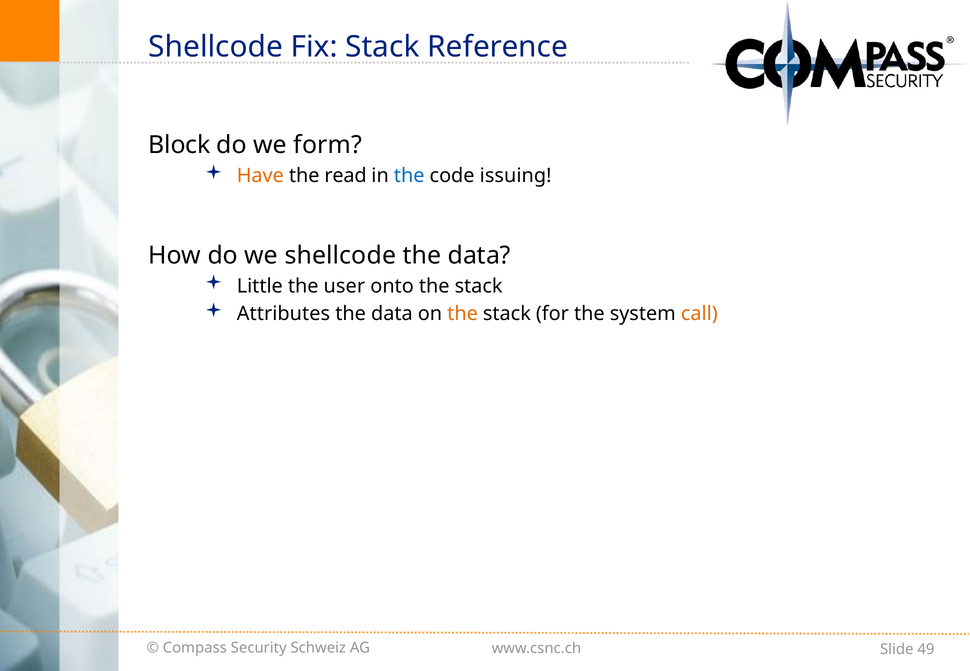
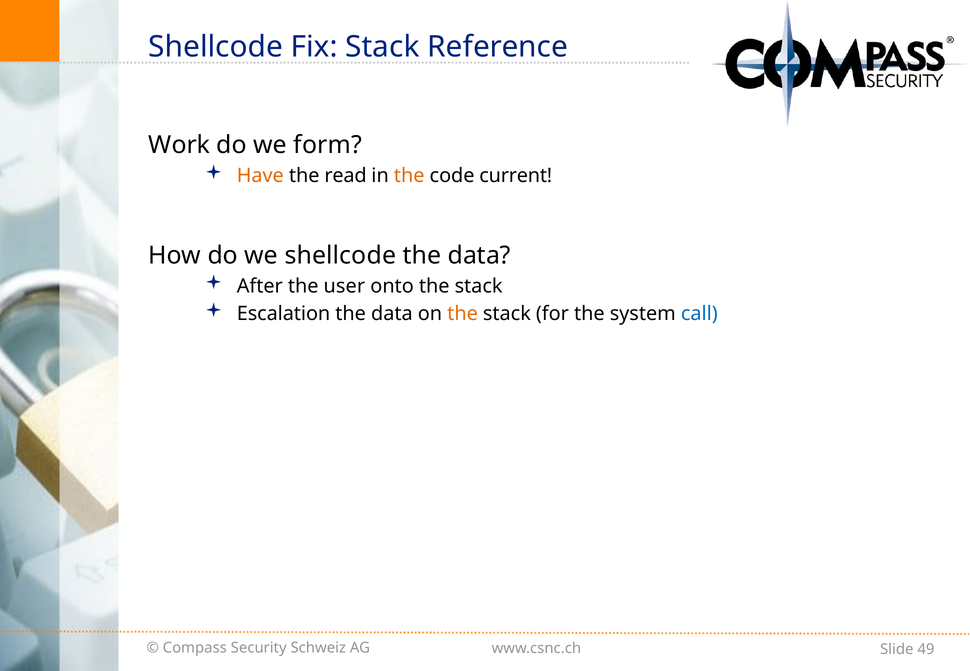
Block: Block -> Work (179, 145)
the colour: blue -> orange (409, 176)
issuing: issuing -> current (516, 176)
Little: Little -> After (260, 286)
Attributes: Attributes -> Escalation (284, 314)
call colour: orange -> blue (699, 314)
